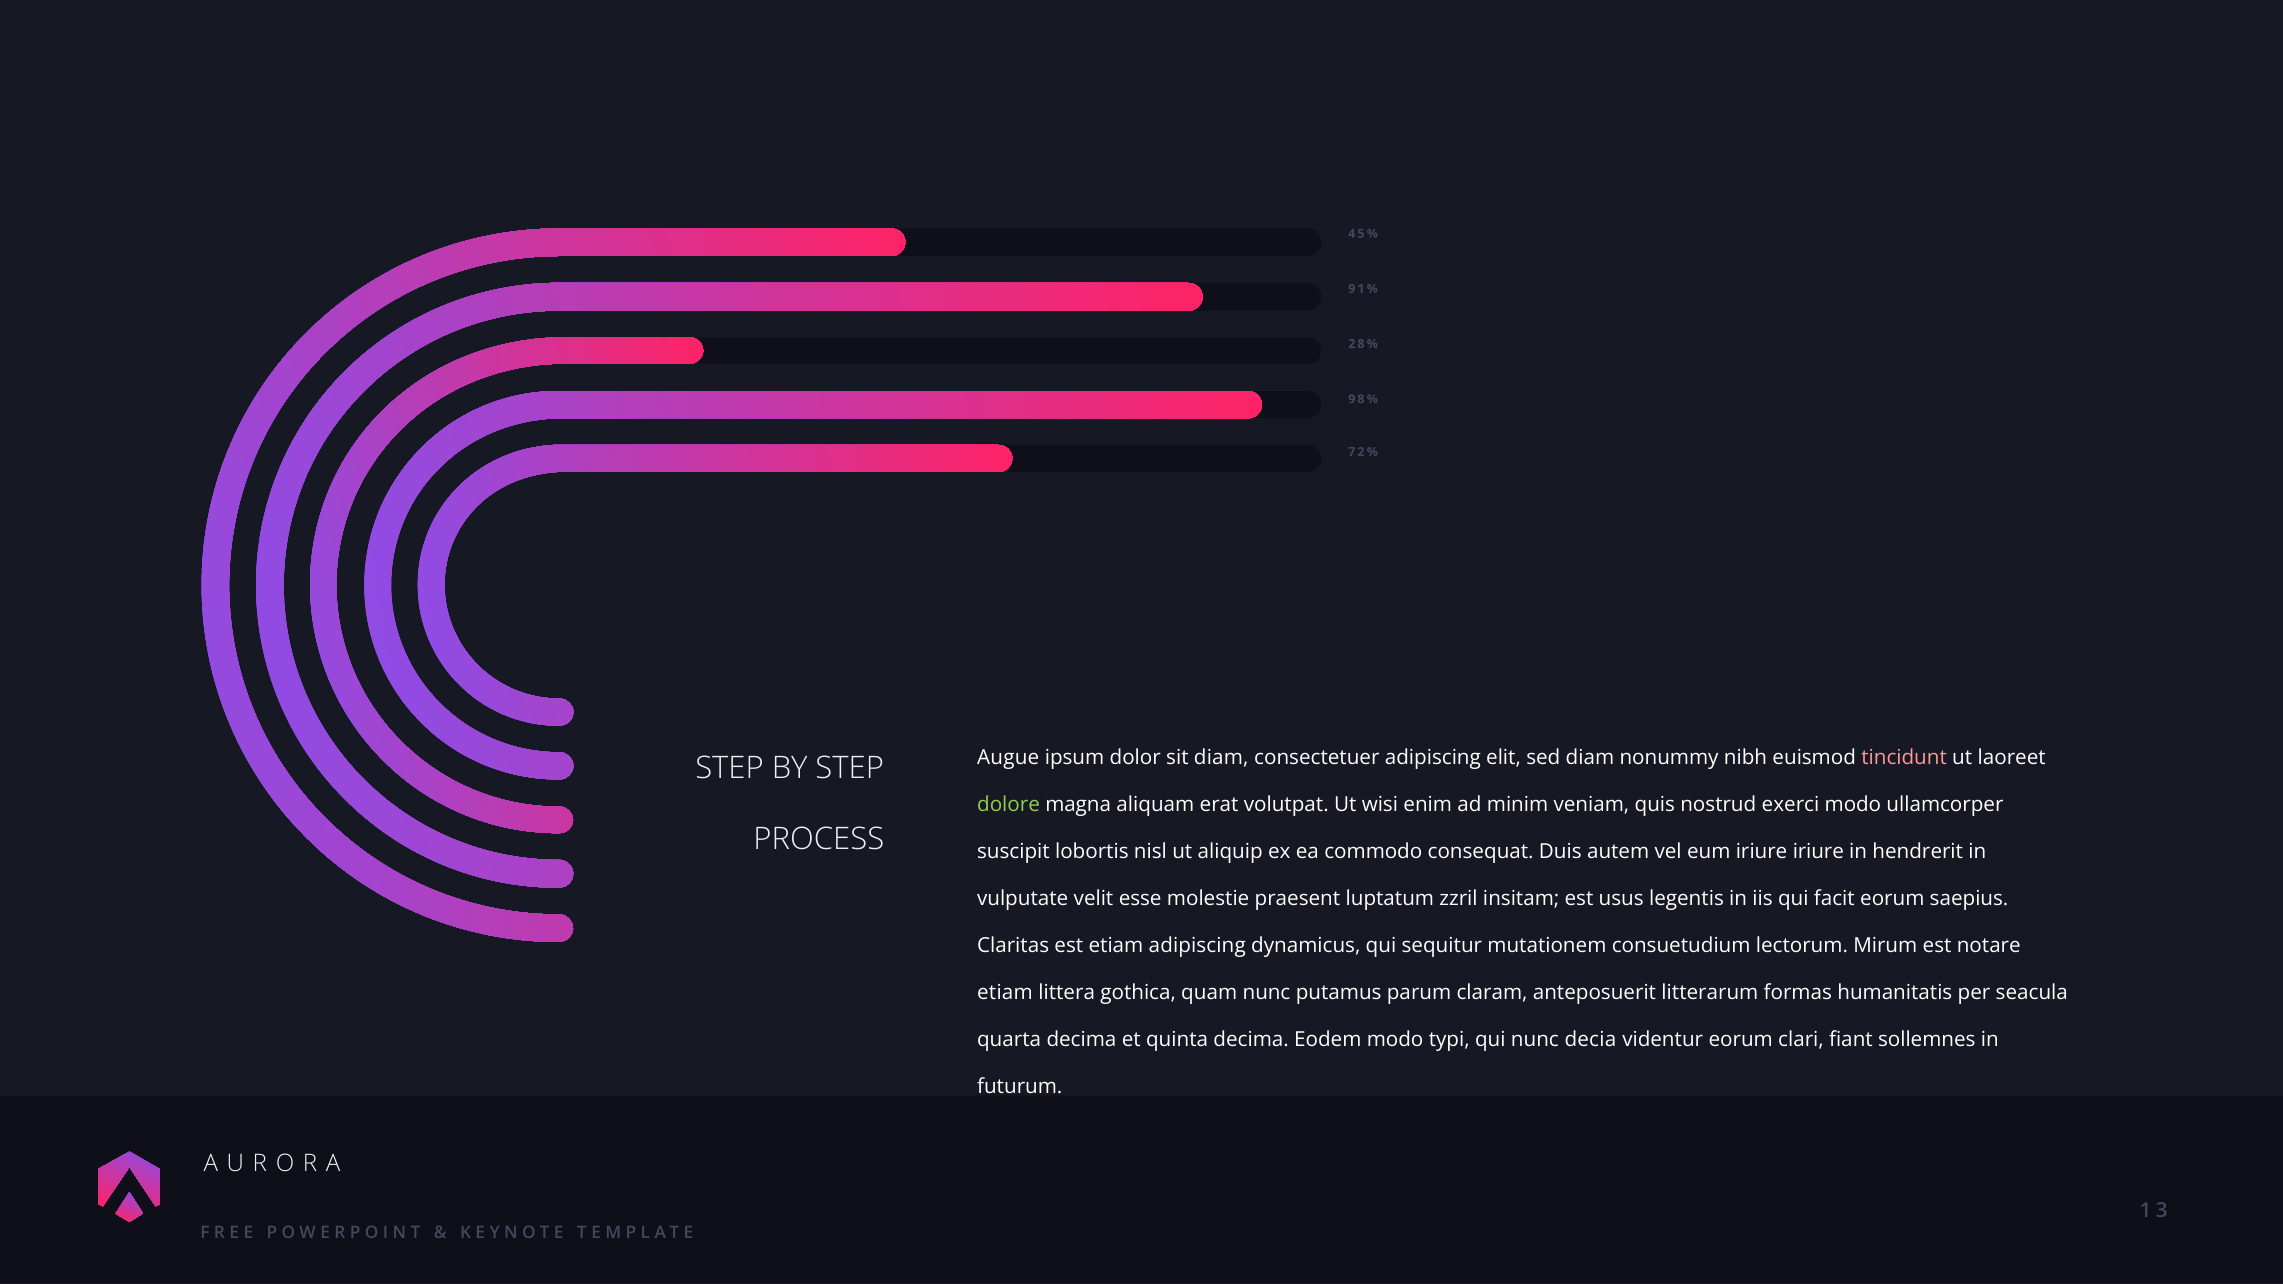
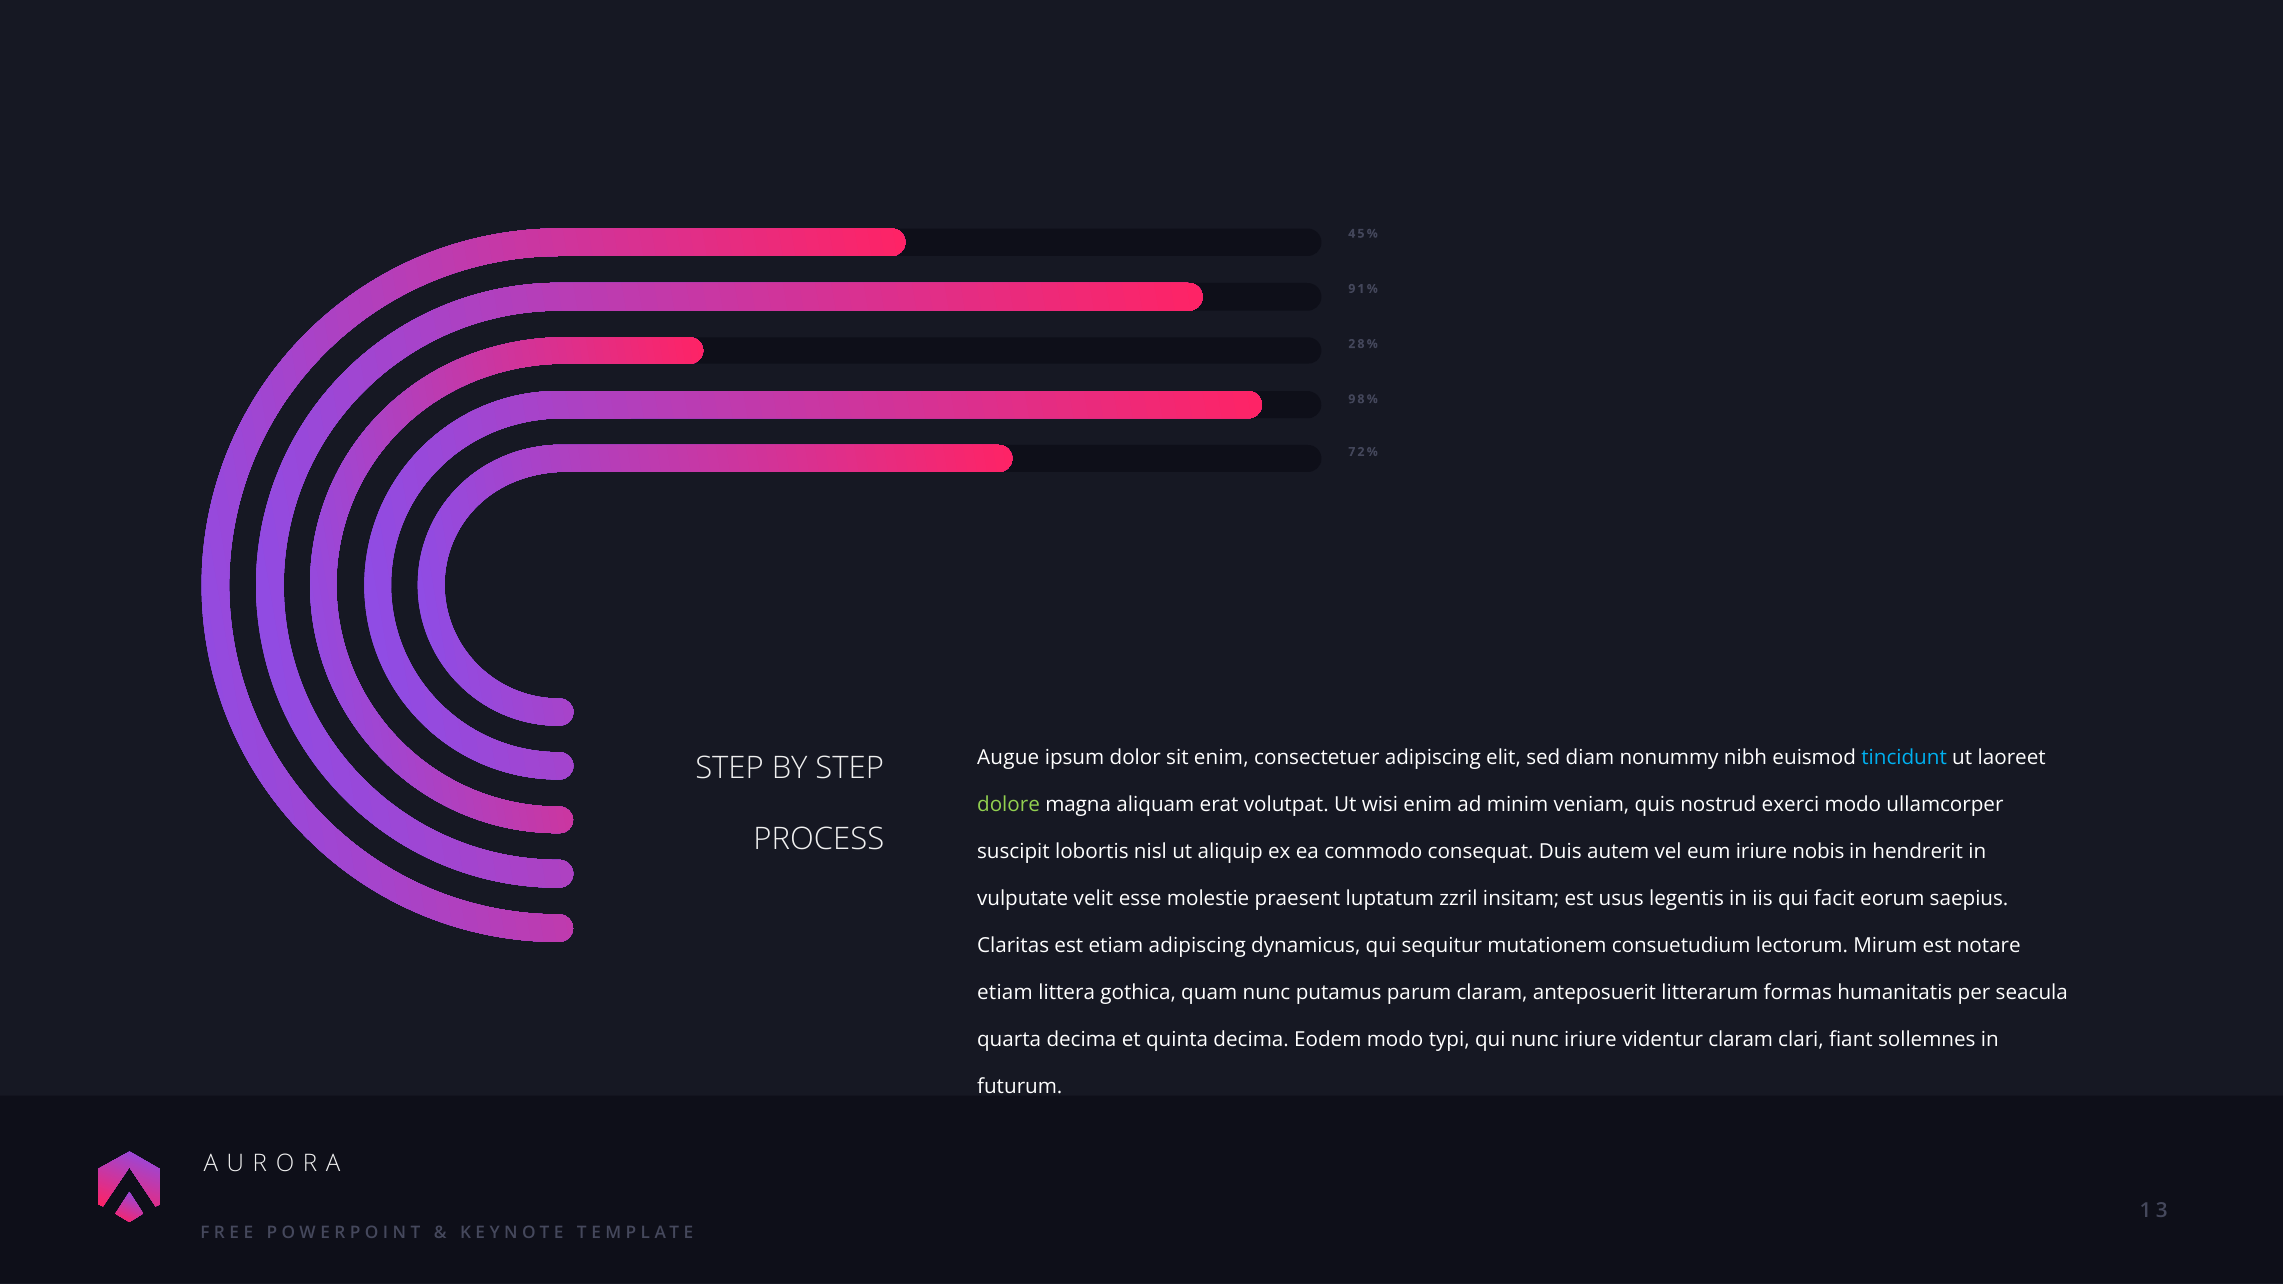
sit diam: diam -> enim (1221, 758)
tincidunt colour: pink -> light blue (1904, 758)
iriure iriure: iriure -> nobis (1818, 852)
nunc decia: decia -> iriure (1590, 1040)
videntur eorum: eorum -> claram (1741, 1040)
